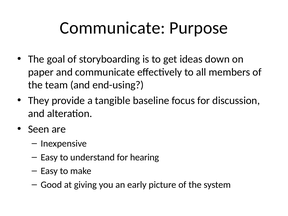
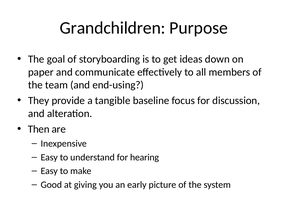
Communicate: Communicate -> Grandchildren (113, 28)
Seen: Seen -> Then (39, 129)
